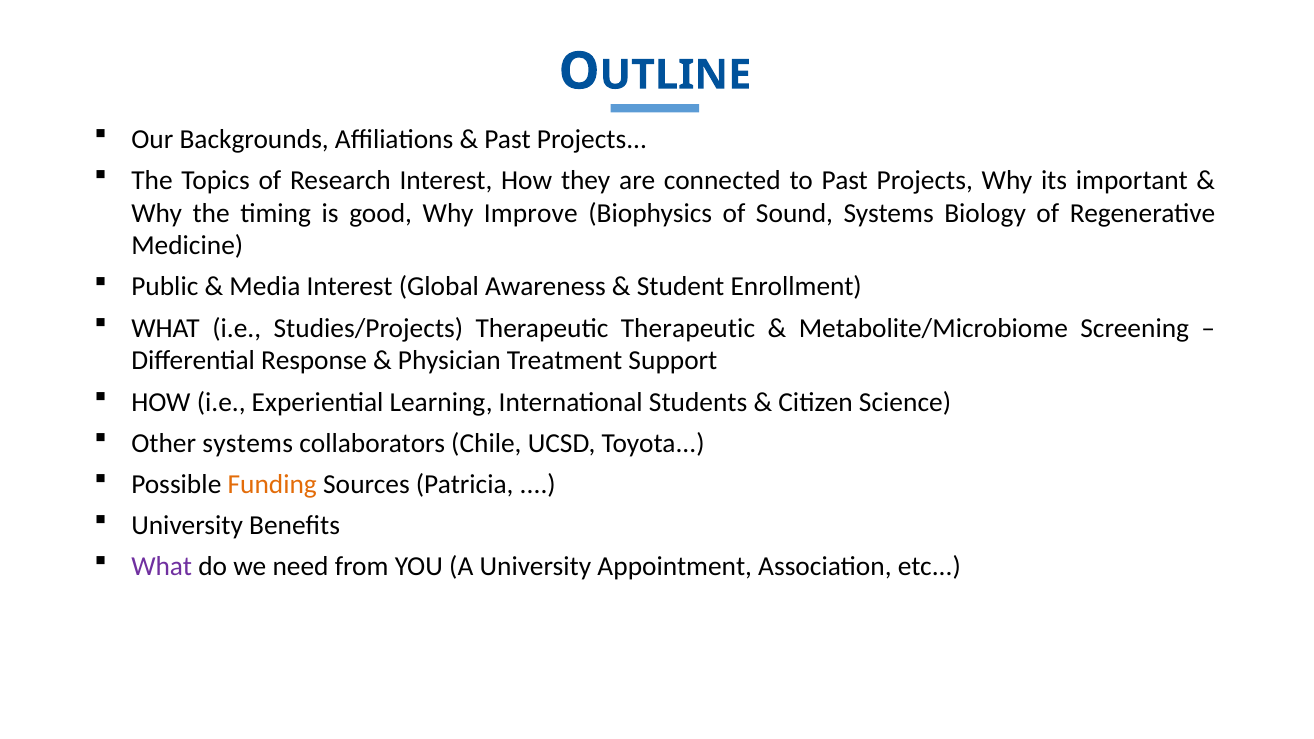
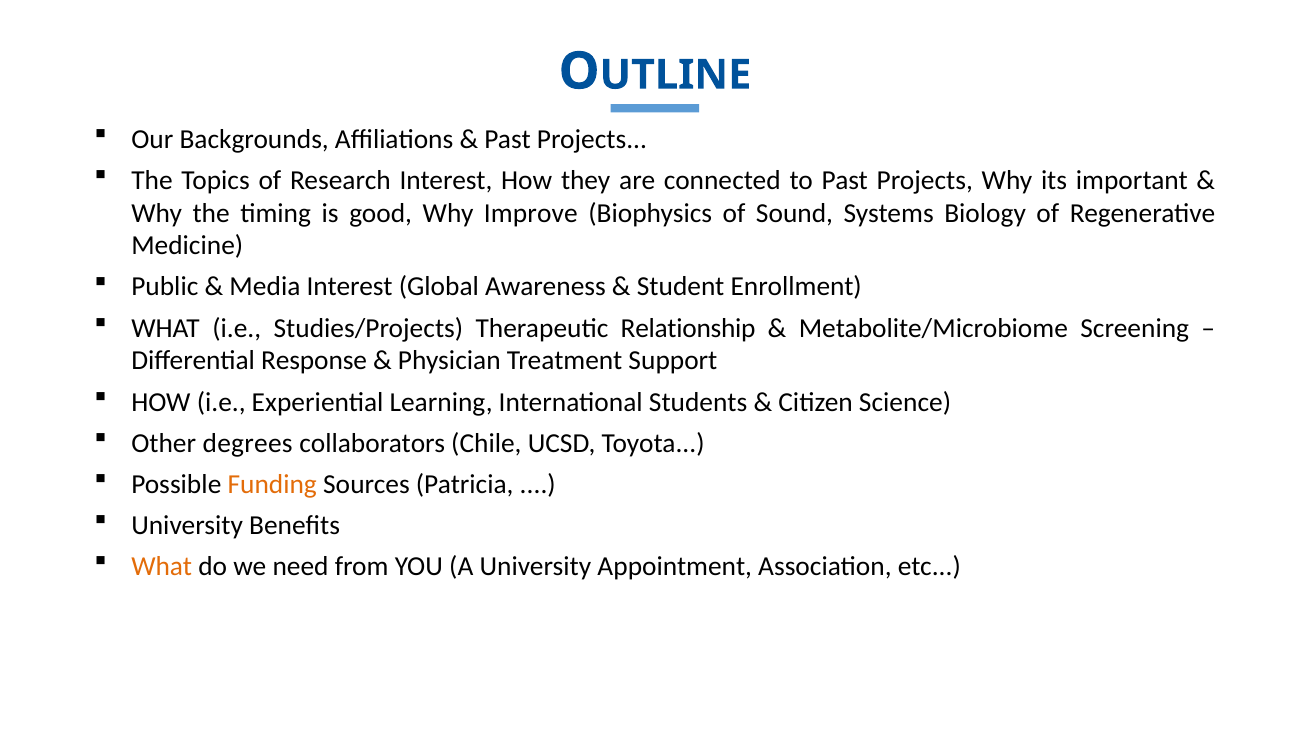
Therapeutic Therapeutic: Therapeutic -> Relationship (688, 328)
Other systems: systems -> degrees (248, 443)
What colour: purple -> orange (162, 566)
